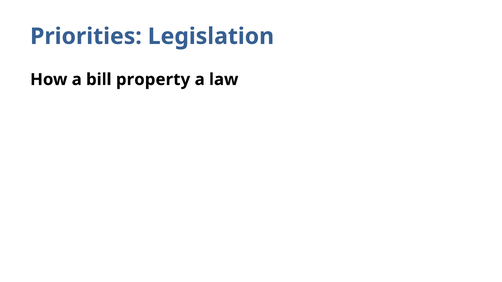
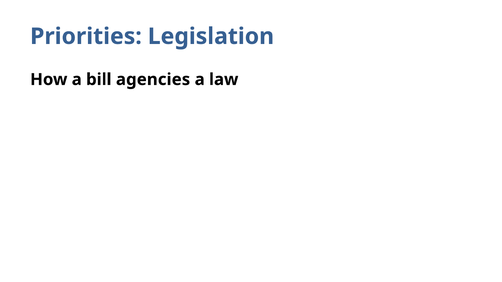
property: property -> agencies (153, 80)
